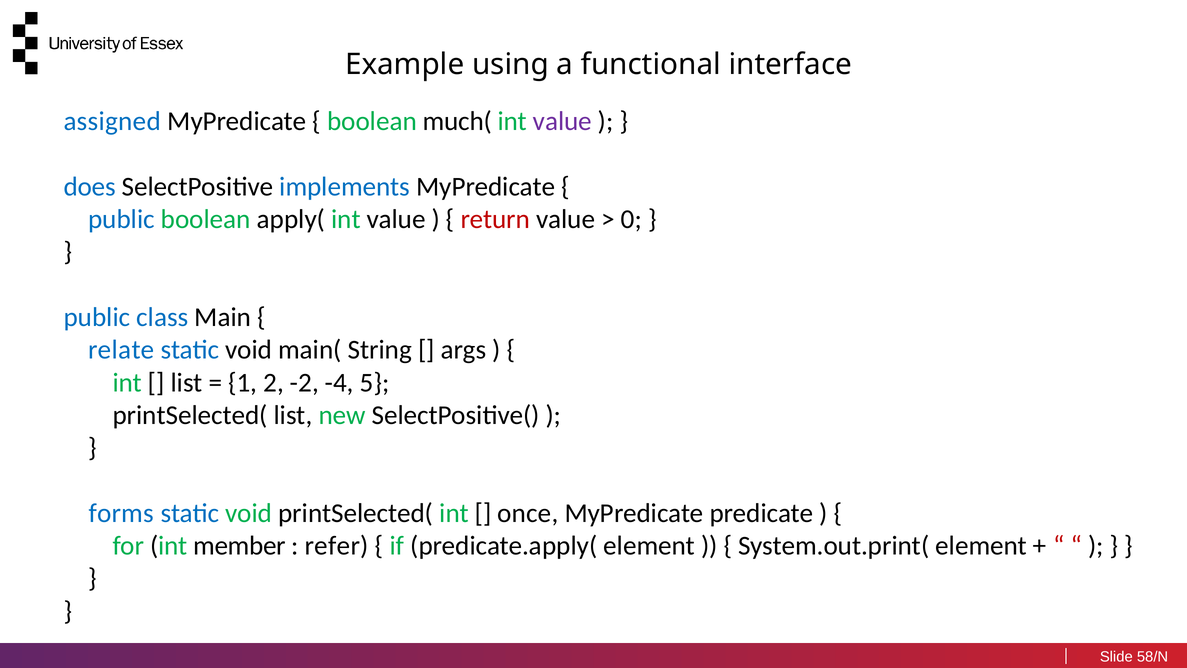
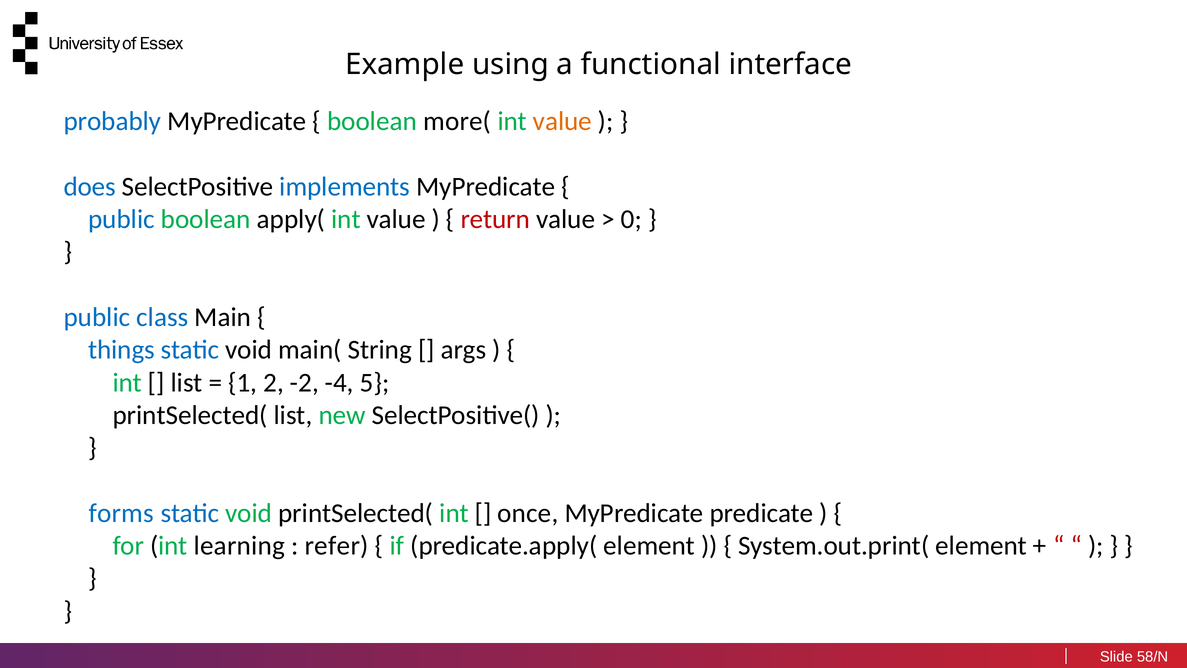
assigned: assigned -> probably (112, 121)
much(: much( -> more( (457, 121)
value colour: purple -> orange (562, 121)
relate: relate -> things (122, 350)
member: member -> learning (239, 546)
